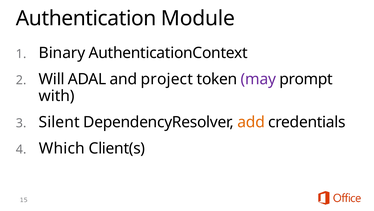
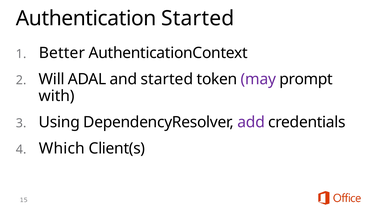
Authentication Module: Module -> Started (198, 18)
Binary: Binary -> Better (62, 53)
and project: project -> started (167, 79)
Silent: Silent -> Using (59, 122)
add colour: orange -> purple (251, 122)
